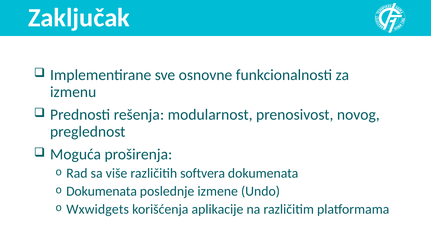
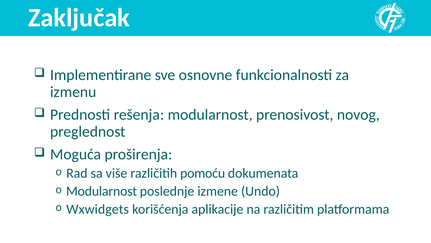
softvera: softvera -> pomoću (203, 173)
Dokumenata: Dokumenata -> Modularnost (102, 191)
